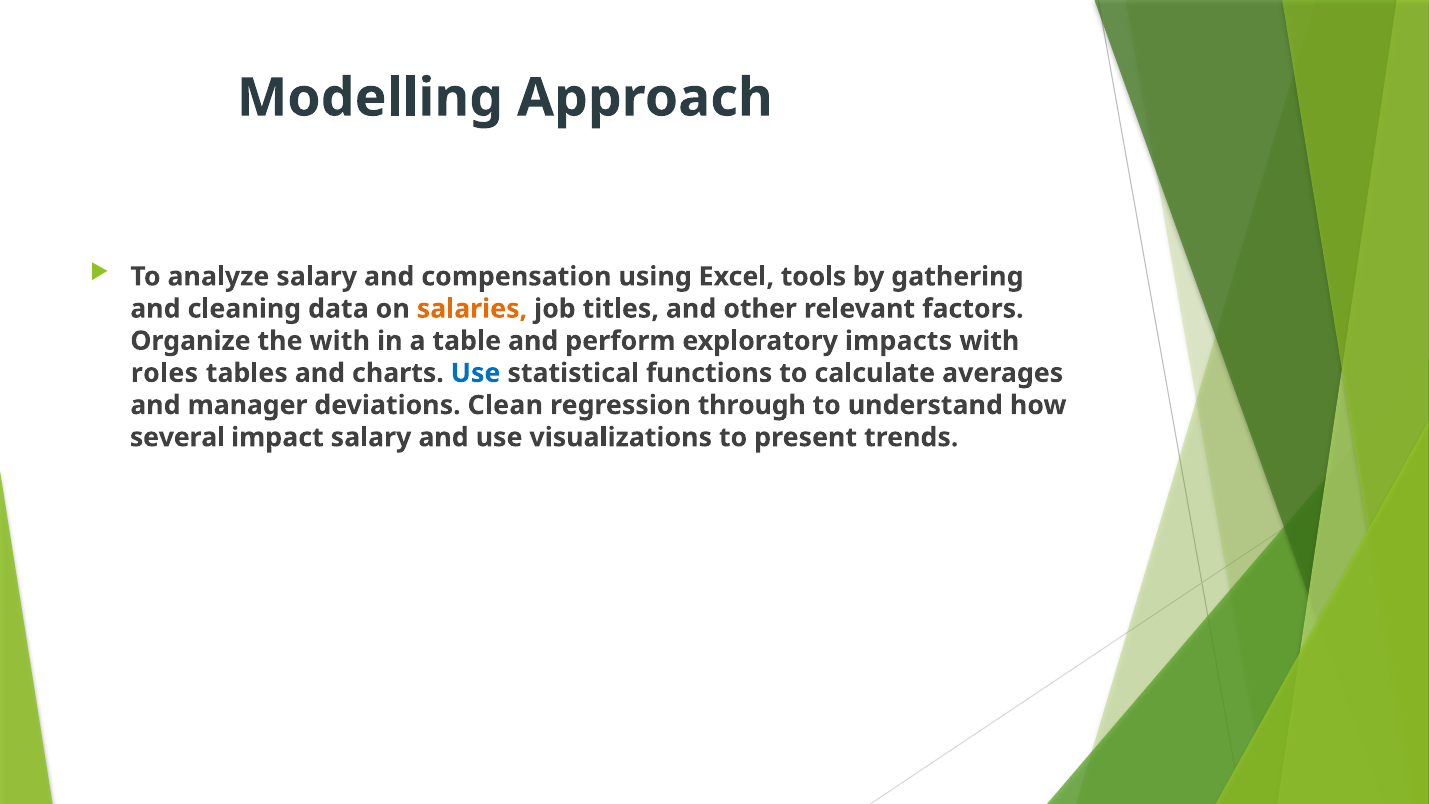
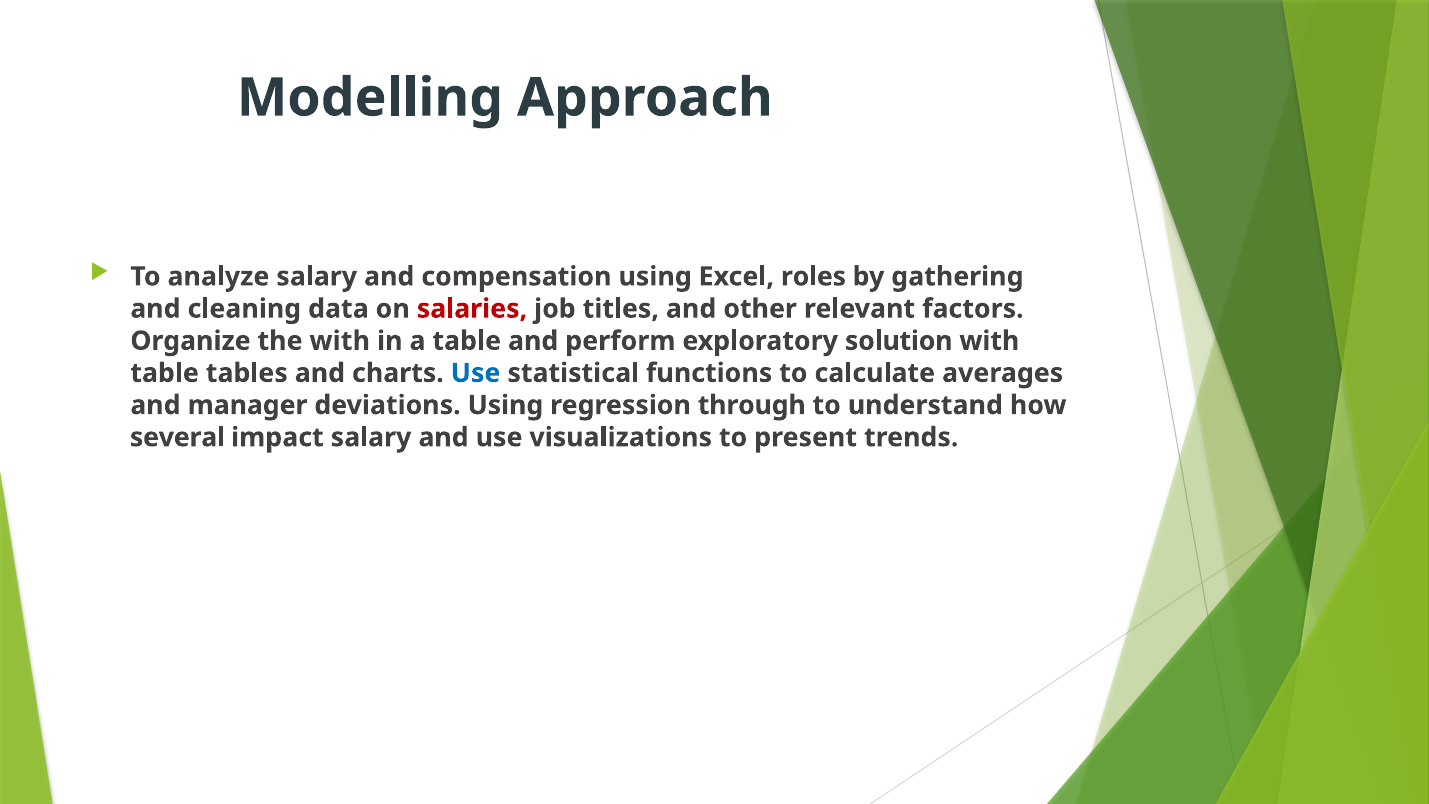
tools: tools -> roles (813, 277)
salaries colour: orange -> red (472, 309)
impacts: impacts -> solution (899, 341)
roles: roles -> table (165, 373)
deviations Clean: Clean -> Using (505, 405)
